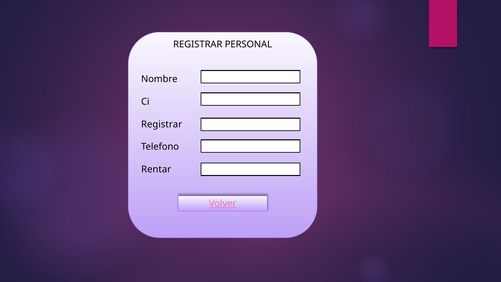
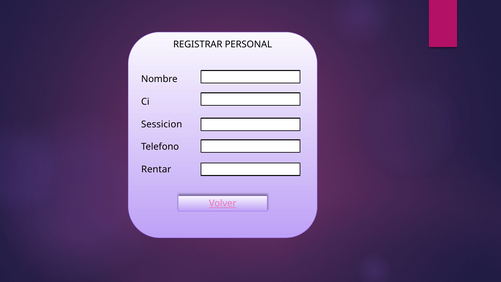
Registrar: Registrar -> Sessicion (162, 124)
